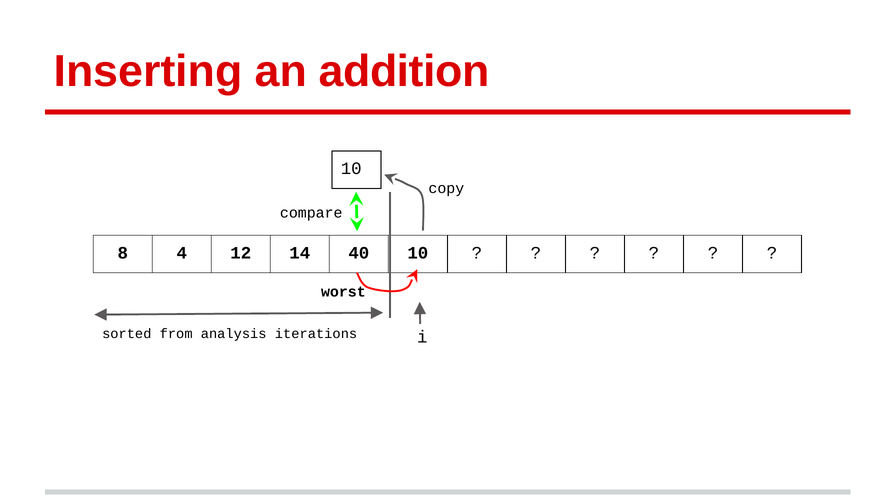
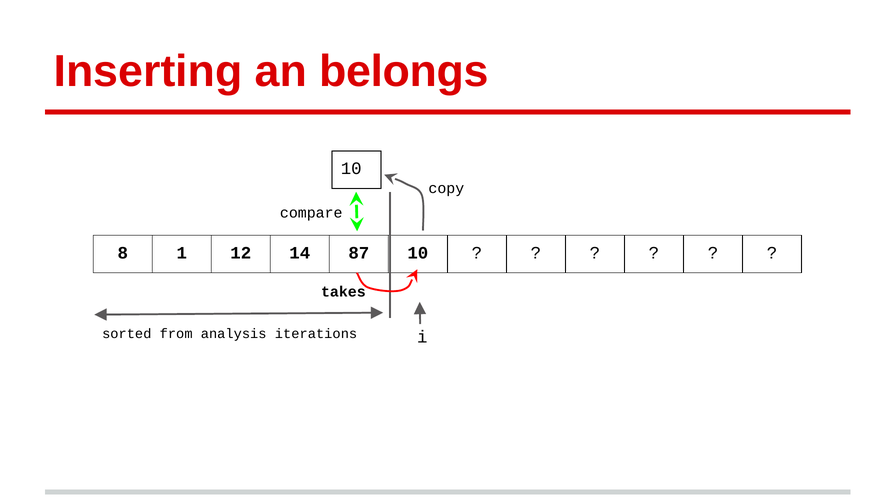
addition: addition -> belongs (404, 71)
4: 4 -> 1 (182, 253)
40: 40 -> 87 (359, 253)
worst: worst -> takes (343, 291)
